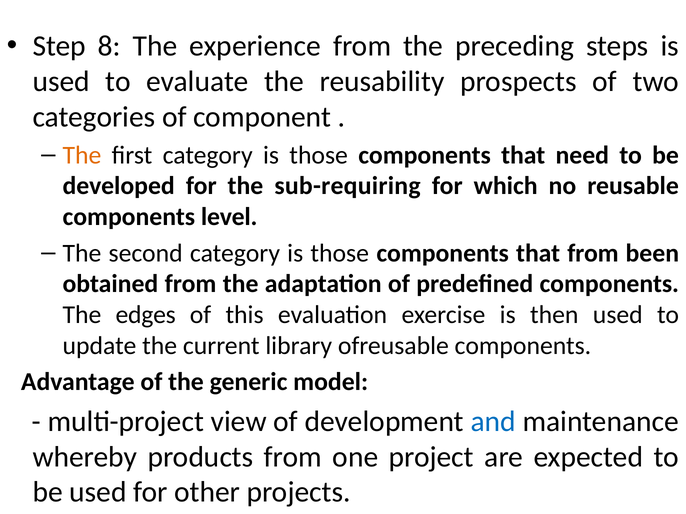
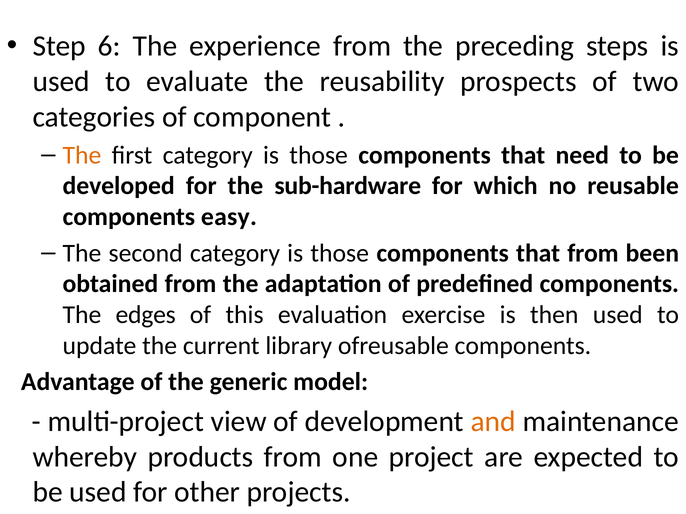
8: 8 -> 6 (109, 46)
sub-requiring: sub-requiring -> sub-hardware (348, 186)
level: level -> easy (229, 217)
and colour: blue -> orange (493, 422)
